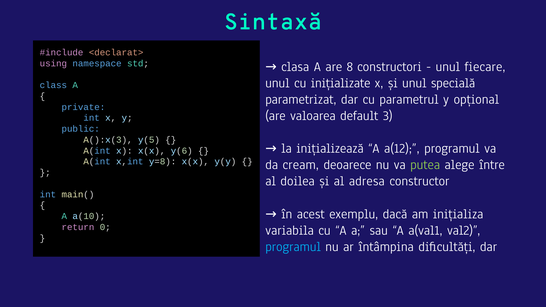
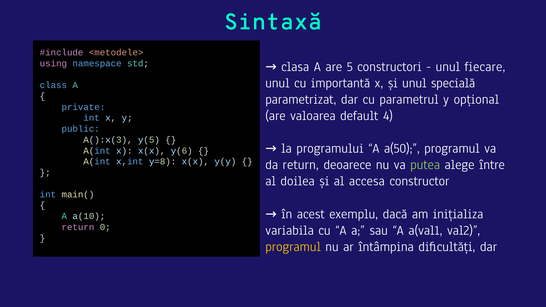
<declarat>: <declarat> -> <metodele> (116, 52)
8: 8 -> 5 (350, 67)
inițializate: inițializate -> importantă (341, 83)
3: 3 -> 4 (388, 116)
inițializează: inițializează -> programului (330, 148)
a(12: a(12 -> a(50 (402, 148)
da cream: cream -> return (301, 165)
adresa: adresa -> accesa (367, 181)
programul colour: light blue -> yellow (293, 247)
